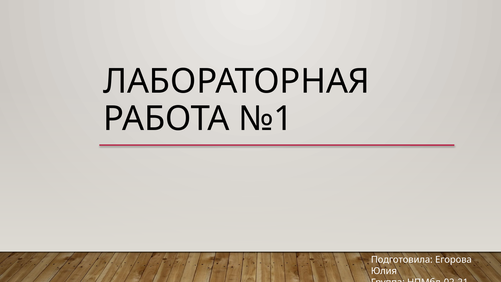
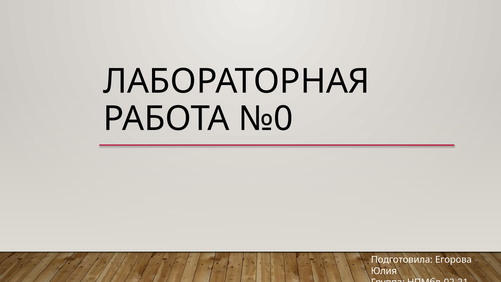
№1: №1 -> №0 (266, 119)
